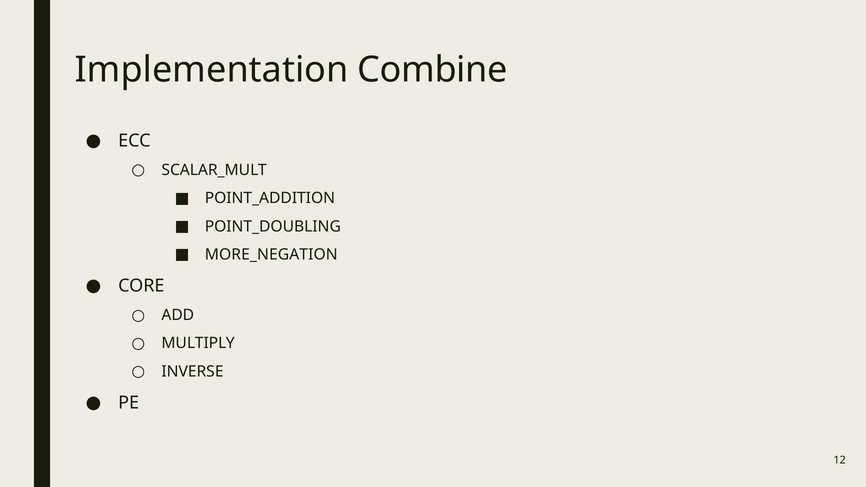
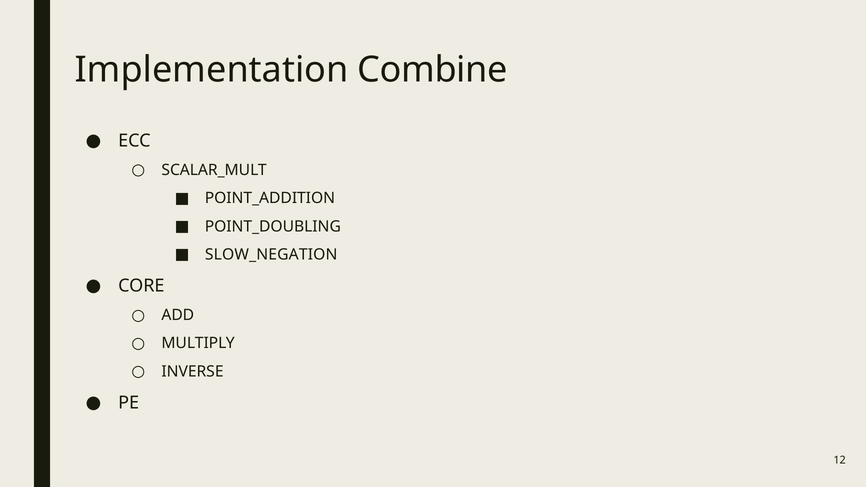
MORE_NEGATION: MORE_NEGATION -> SLOW_NEGATION (271, 255)
